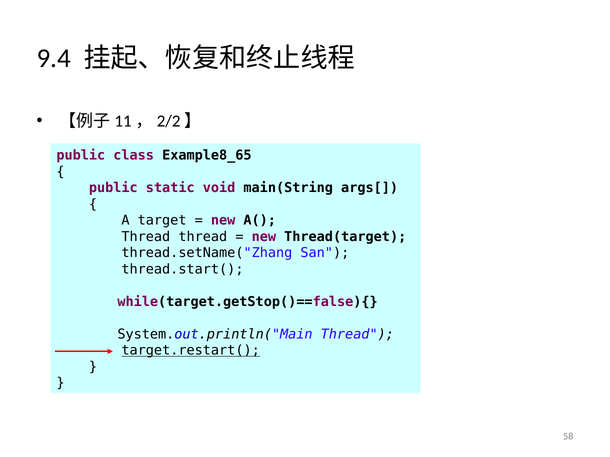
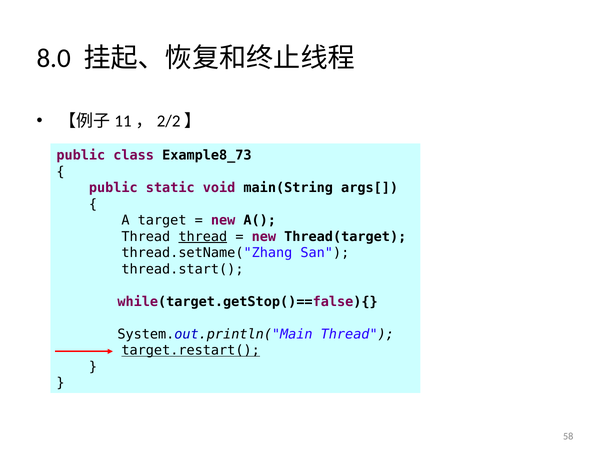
9.4: 9.4 -> 8.0 (54, 58)
Example8_65: Example8_65 -> Example8_73 (207, 156)
thread underline: none -> present (203, 237)
